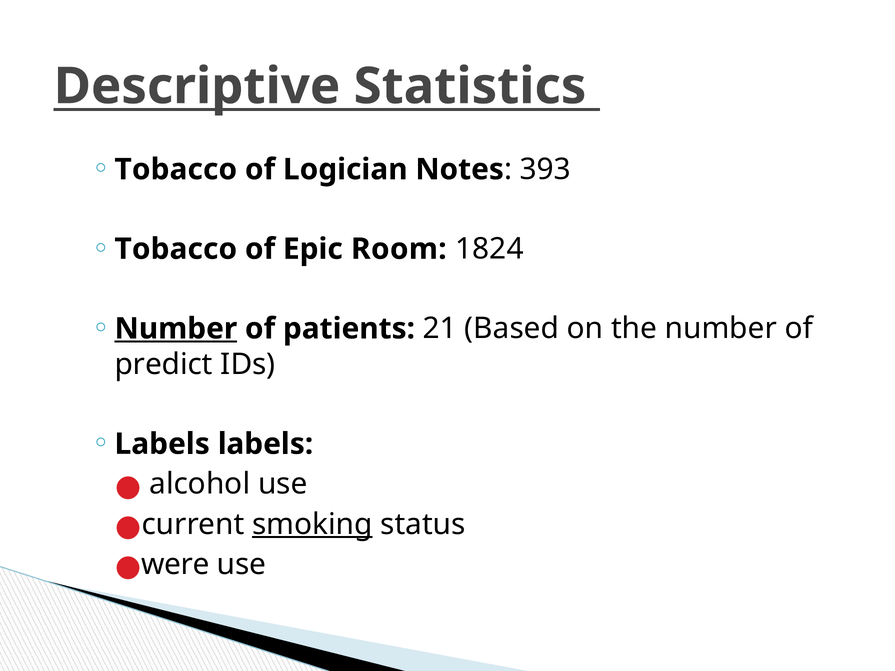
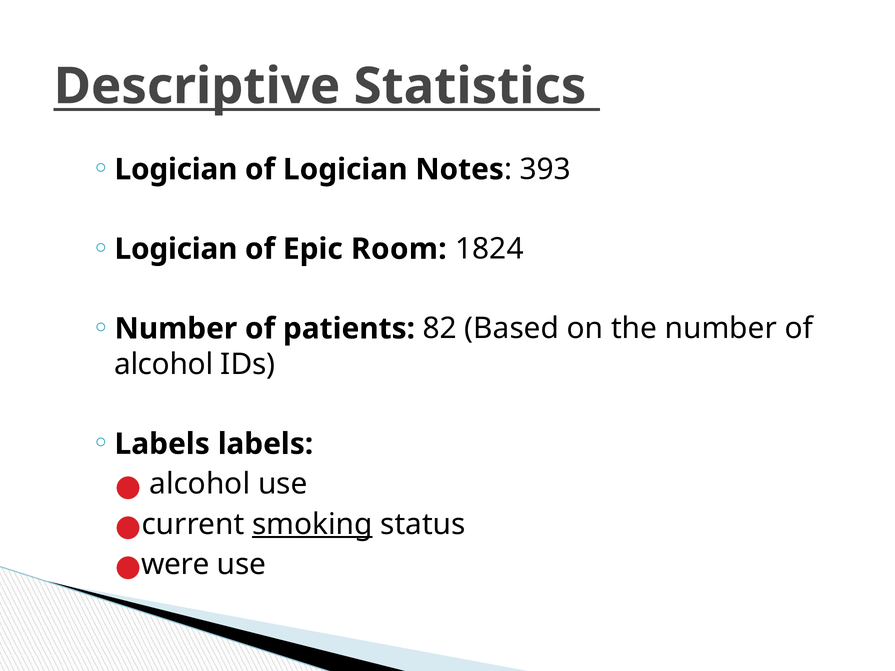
Tobacco: Tobacco -> Logician (176, 169)
Tobacco: Tobacco -> Logician (176, 249)
Number underline: present -> none (176, 329)
21: 21 -> 82 (440, 329)
predict: predict -> alcohol (164, 365)
